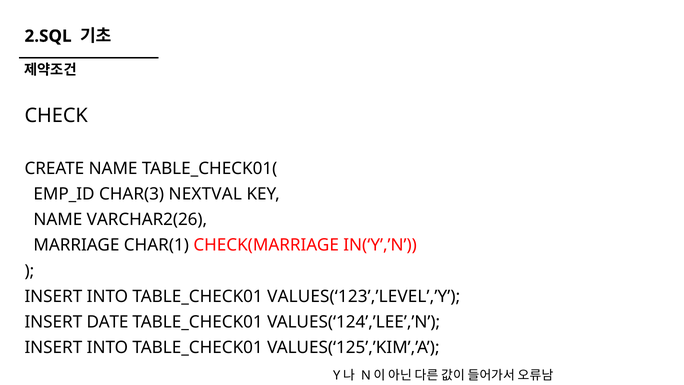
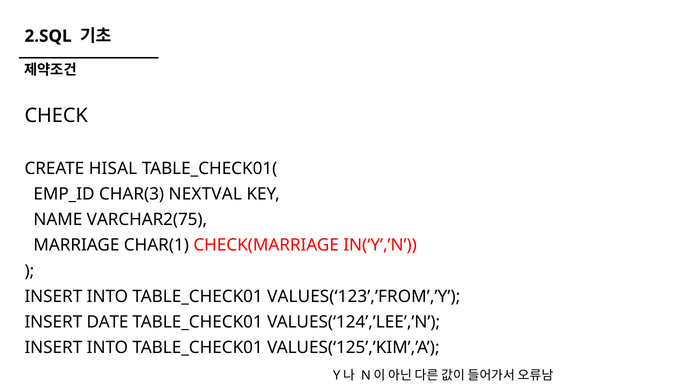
CREATE NAME: NAME -> HISAL (113, 168)
VARCHAR2(26: VARCHAR2(26 -> VARCHAR2(75 (147, 220)
VALUES(‘123’,’LEVEL’,’Y: VALUES(‘123’,’LEVEL’,’Y -> VALUES(‘123’,’FROM’,’Y (364, 296)
